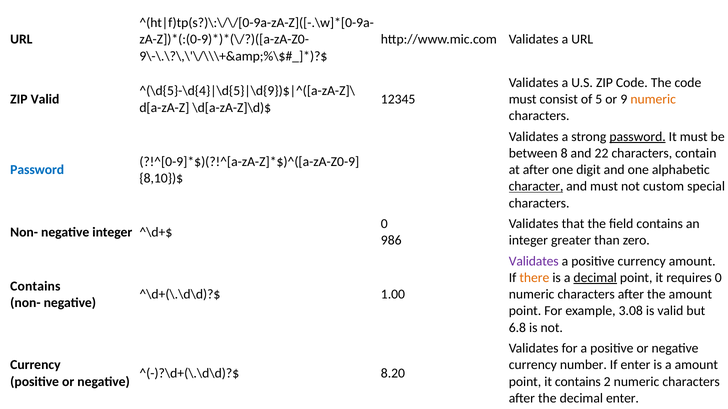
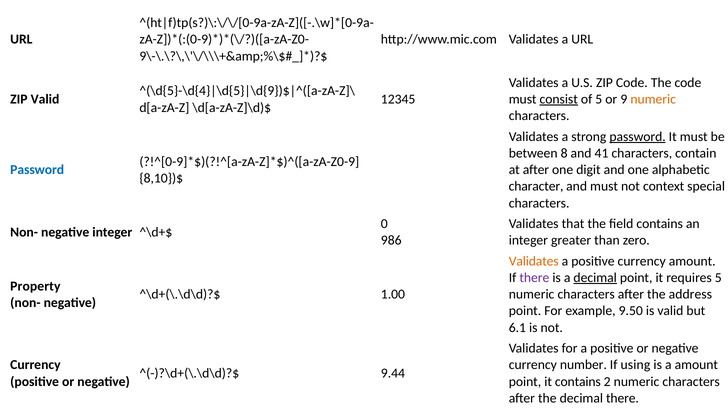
consist underline: none -> present (559, 99)
22: 22 -> 41 (602, 153)
character underline: present -> none (536, 187)
custom: custom -> context (664, 187)
Validates colour: purple -> orange (534, 261)
there colour: orange -> purple (534, 278)
requires 0: 0 -> 5 (718, 278)
Contains: Contains -> Property (35, 286)
the amount: amount -> address (690, 295)
3.08: 3.08 -> 9.50 (631, 311)
6.8: 6.8 -> 6.1 (517, 328)
If enter: enter -> using (635, 365)
8.20: 8.20 -> 9.44 (393, 374)
decimal enter: enter -> there (622, 399)
